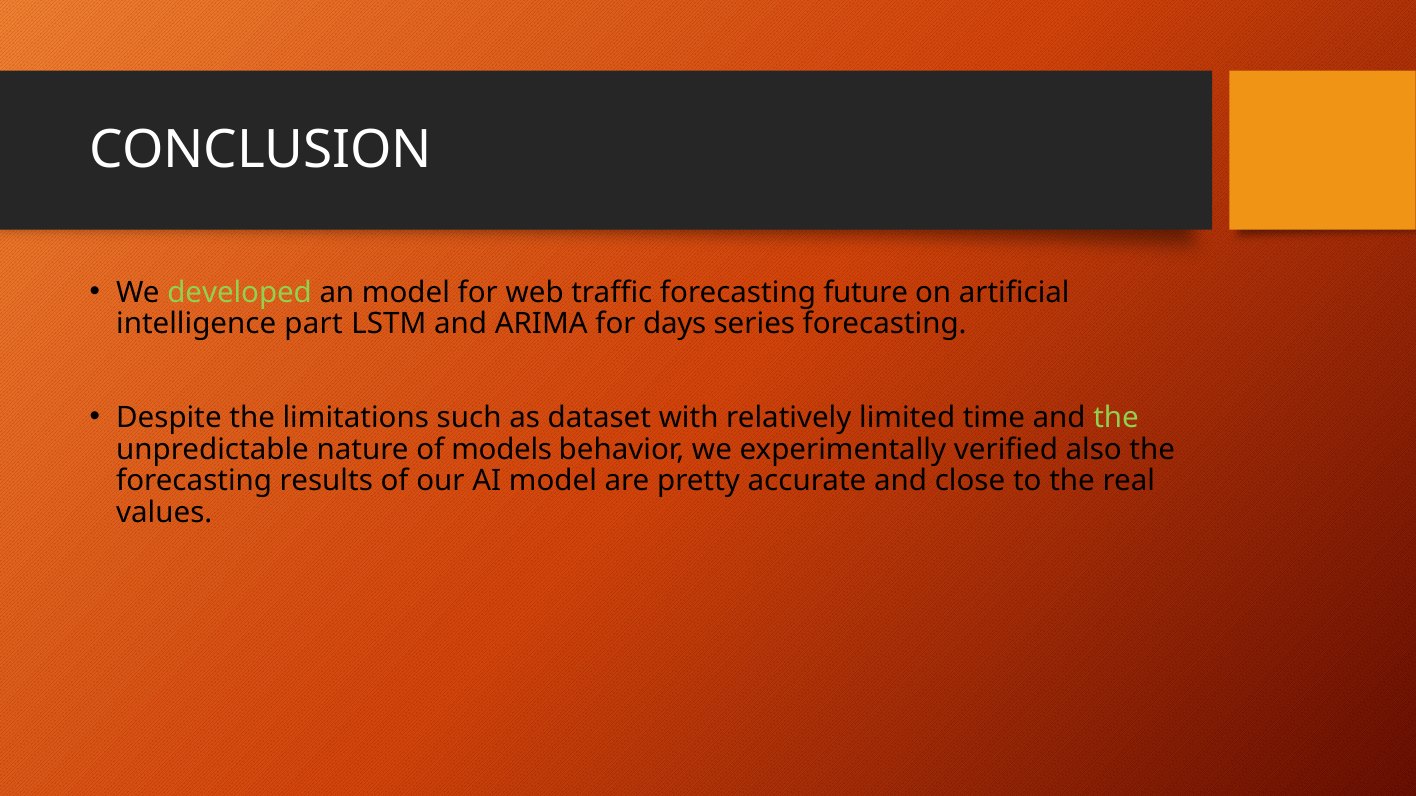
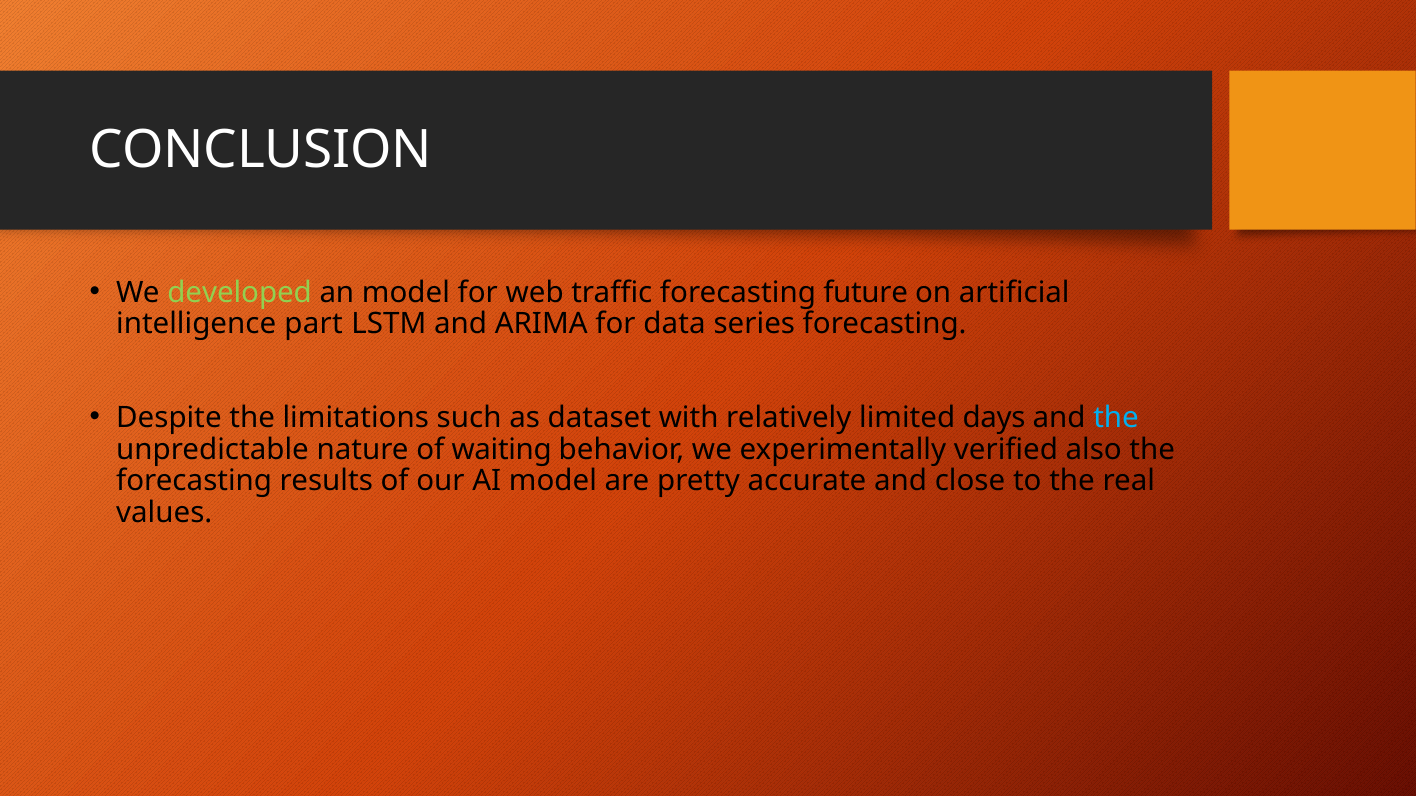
days: days -> data (674, 324)
time: time -> days (994, 418)
the colour: light green -> light blue (1116, 418)
models: models -> waiting (502, 450)
